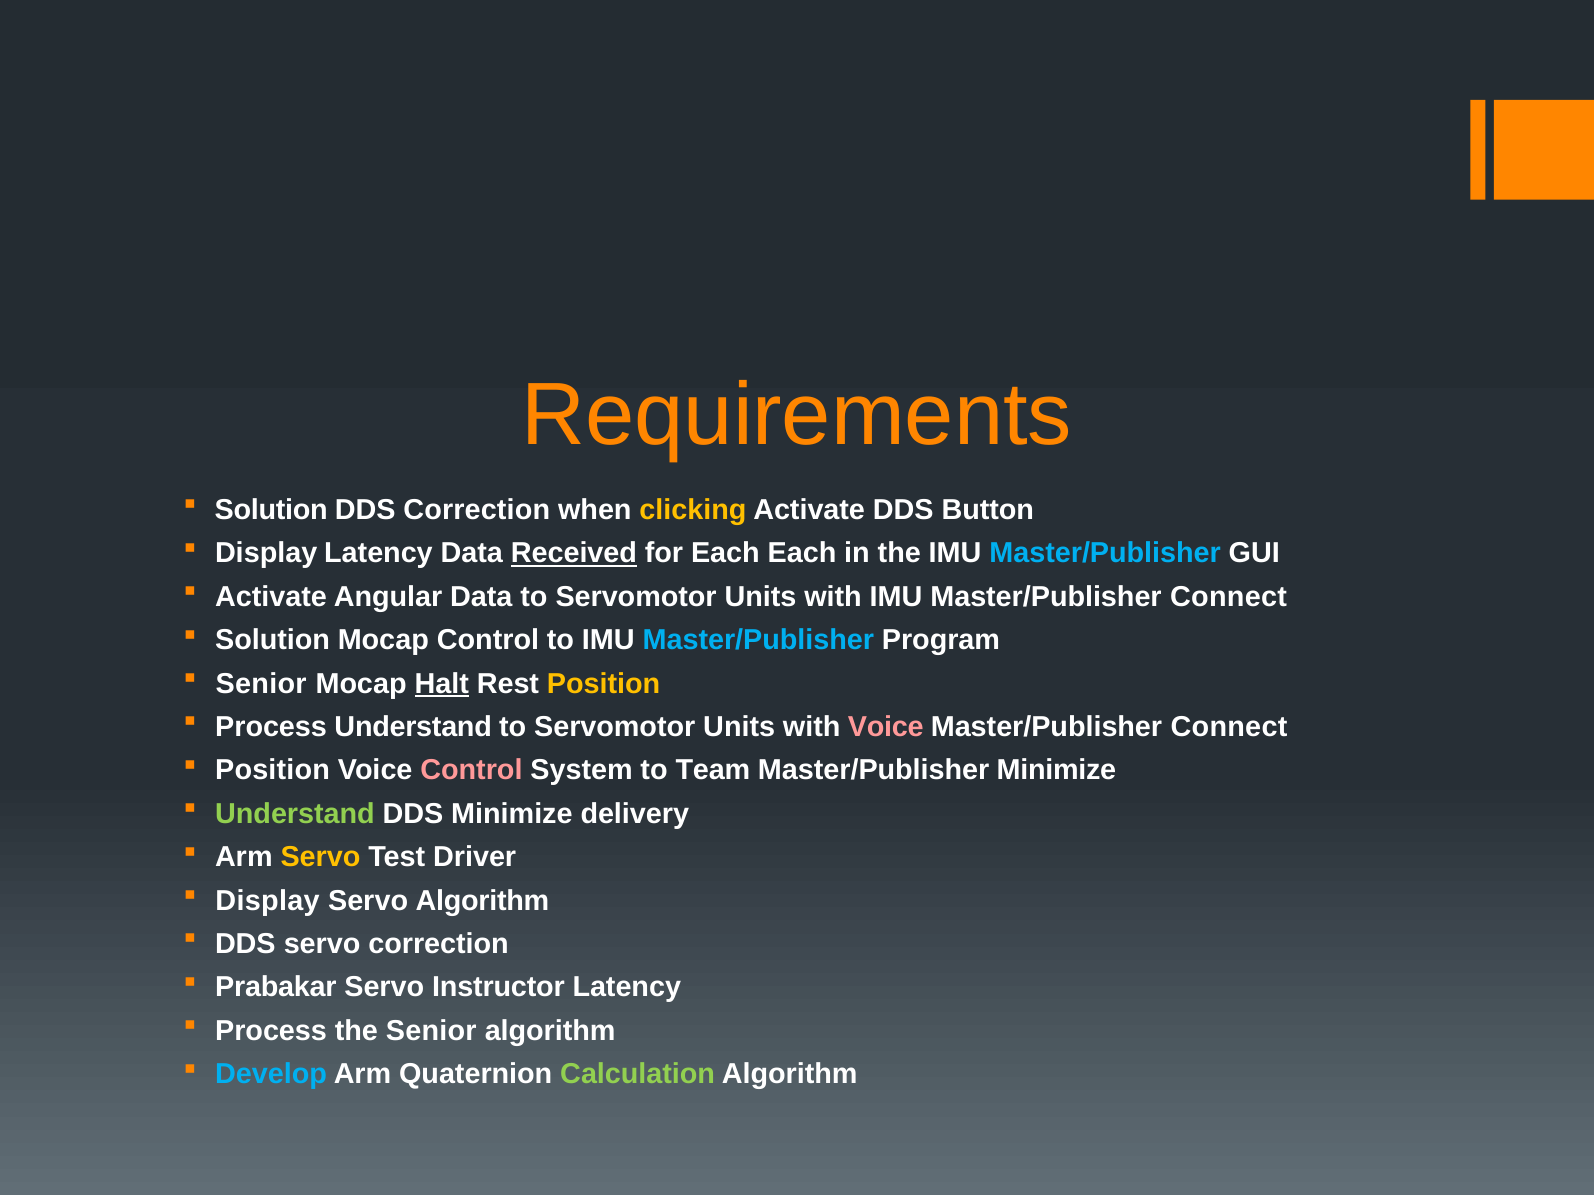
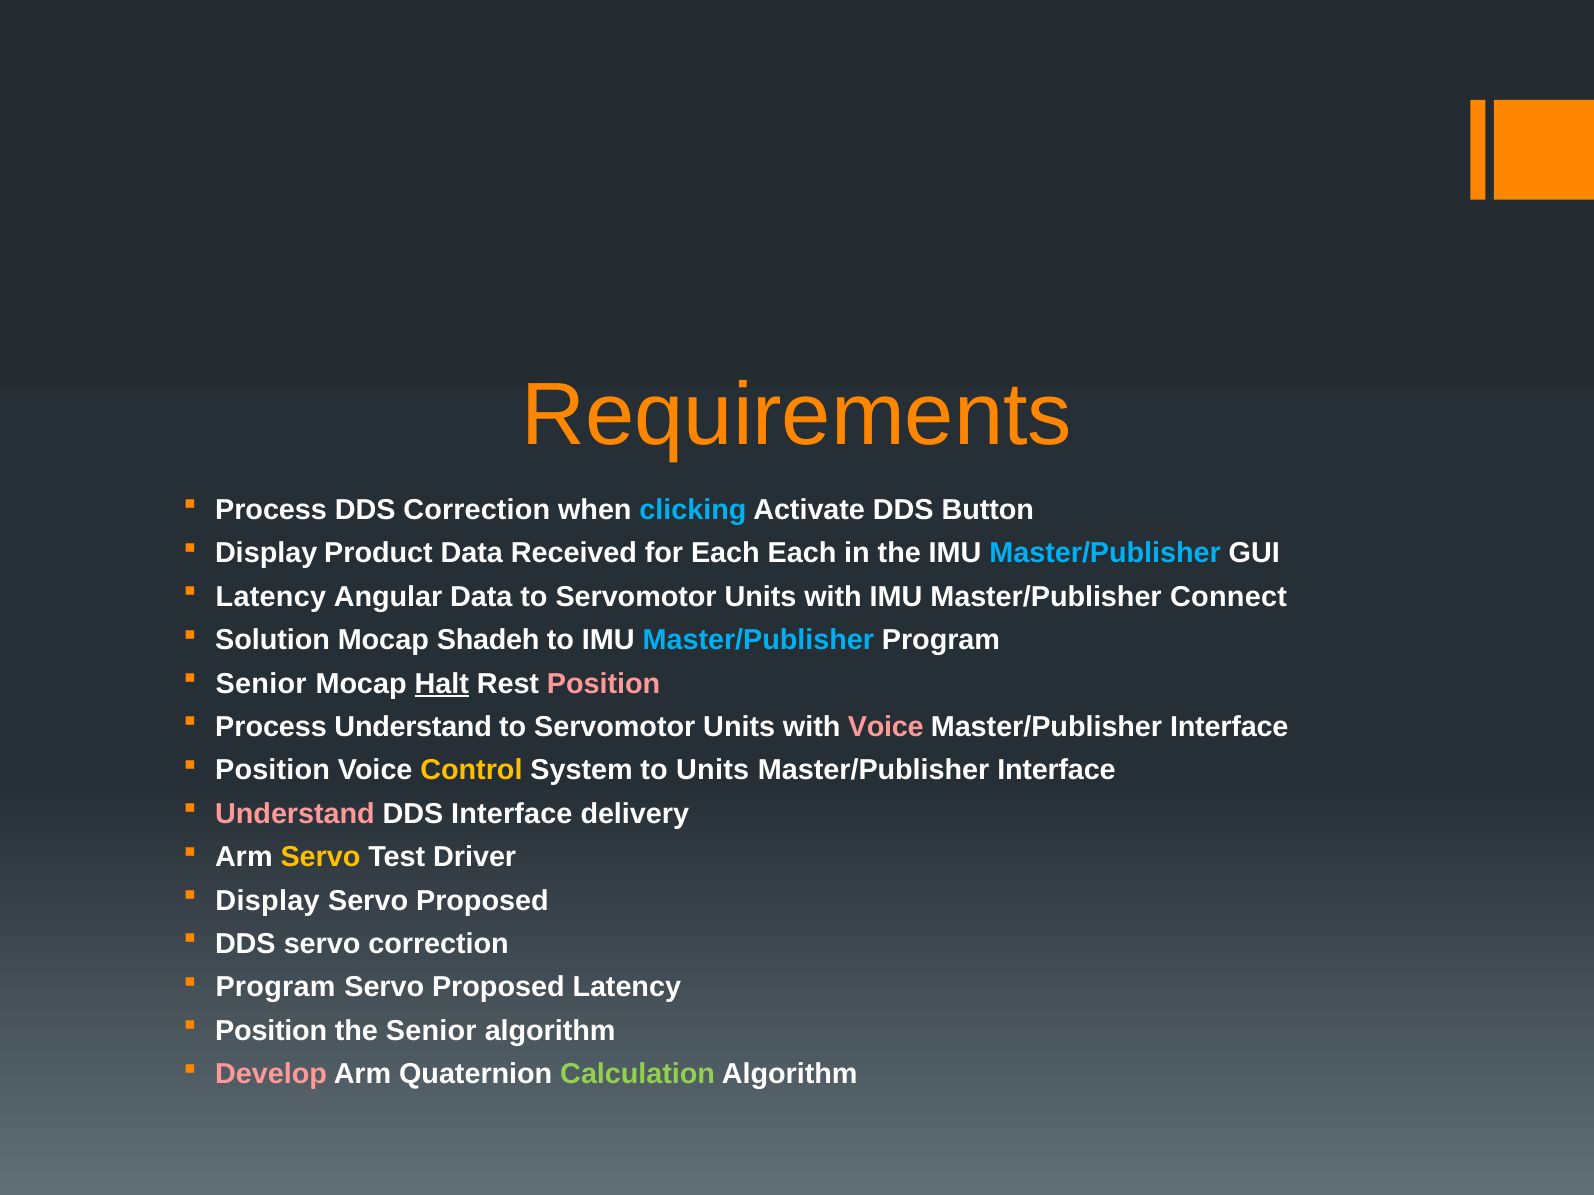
Solution: Solution -> Process (271, 510)
clicking colour: yellow -> light blue (693, 510)
Display Latency: Latency -> Product (378, 554)
Received underline: present -> none (574, 554)
Activate: Activate -> Latency (271, 597)
Mocap Control: Control -> Shadeh (488, 640)
Position colour: yellow -> pink (604, 684)
Connect: Connect -> Interface (1229, 727)
Control colour: pink -> yellow (471, 771)
to Team: Team -> Units (713, 771)
Minimize: Minimize -> Interface (1056, 771)
Understand colour: light green -> pink (295, 814)
DDS Minimize: Minimize -> Interface (512, 814)
Algorithm: Algorithm -> Proposed (482, 901)
Prabakar: Prabakar -> Program (276, 988)
Instructor: Instructor -> Proposed (498, 988)
Process: Process -> Position (271, 1031)
Develop colour: light blue -> pink (271, 1075)
